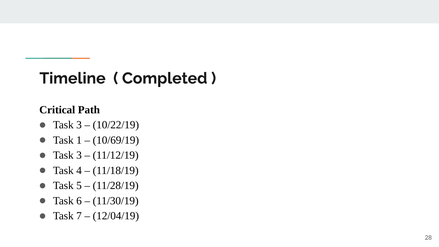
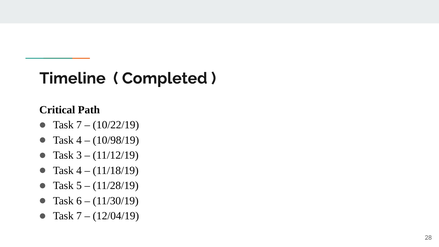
3: 3 -> 7 (79, 125)
1: 1 -> 4 (79, 140)
10/69/19: 10/69/19 -> 10/98/19 (116, 140)
